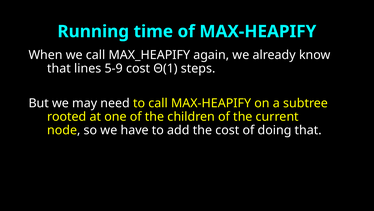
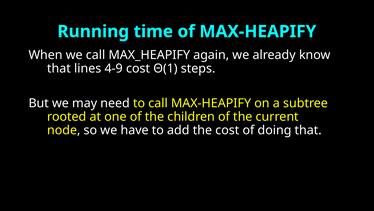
5-9: 5-9 -> 4-9 (114, 68)
